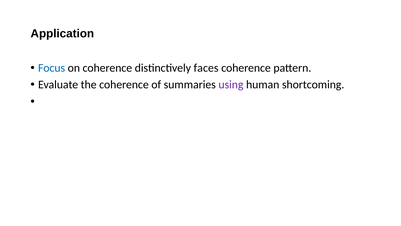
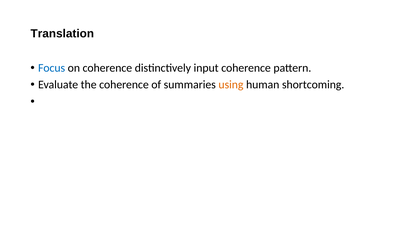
Application: Application -> Translation (62, 34)
faces: faces -> input (206, 68)
using colour: purple -> orange (231, 85)
